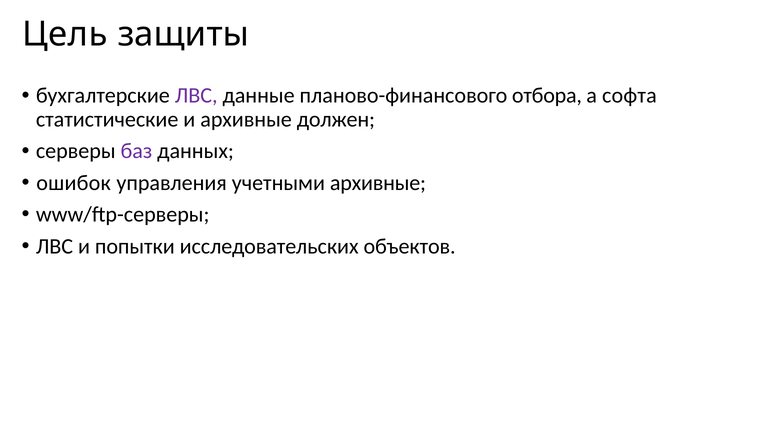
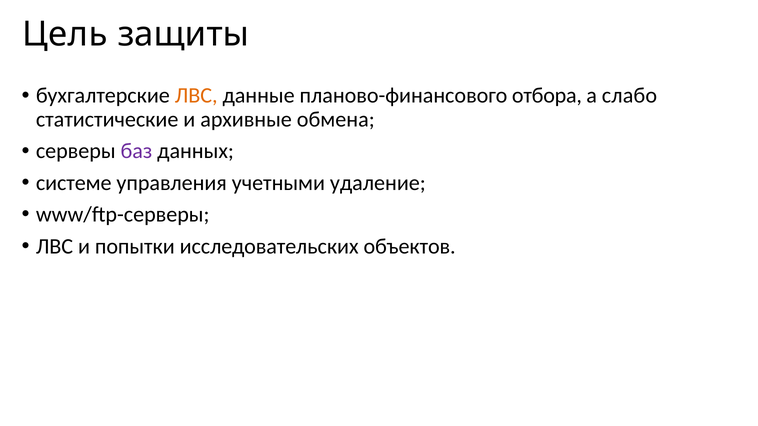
ЛВС colour: purple -> orange (196, 96)
софта: софта -> слабо (629, 96)
должен: должен -> обмена (336, 120)
ошибок: ошибок -> системе (74, 183)
учетными архивные: архивные -> удаление (378, 183)
